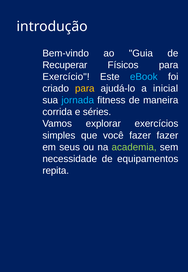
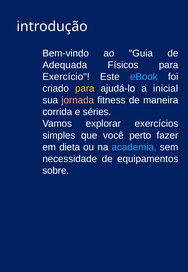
Recuperar: Recuperar -> Adequada (65, 65)
jornada colour: light blue -> pink (78, 100)
você fazer: fazer -> perto (140, 135)
seus: seus -> dieta (70, 147)
academia colour: light green -> light blue (134, 147)
repita: repita -> sobre (56, 170)
